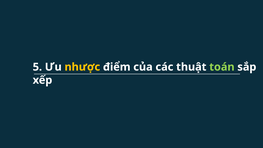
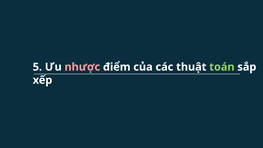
nhược colour: yellow -> pink (82, 67)
